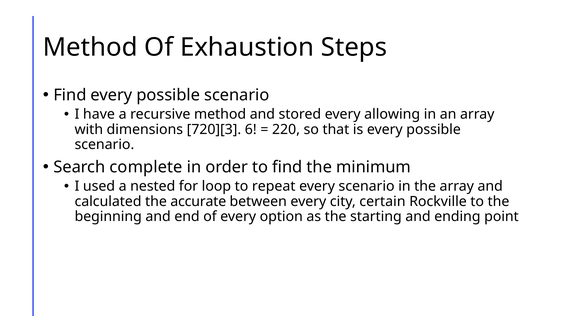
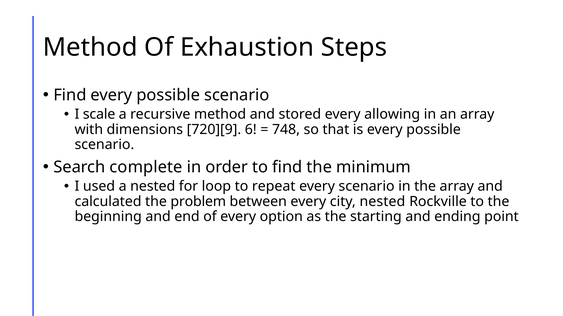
have: have -> scale (99, 115)
720][3: 720][3 -> 720][9 (214, 130)
220: 220 -> 748 (286, 130)
accurate: accurate -> problem (198, 202)
city certain: certain -> nested (382, 202)
